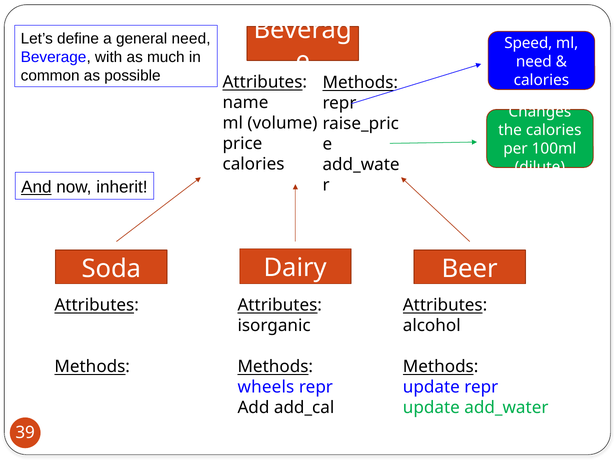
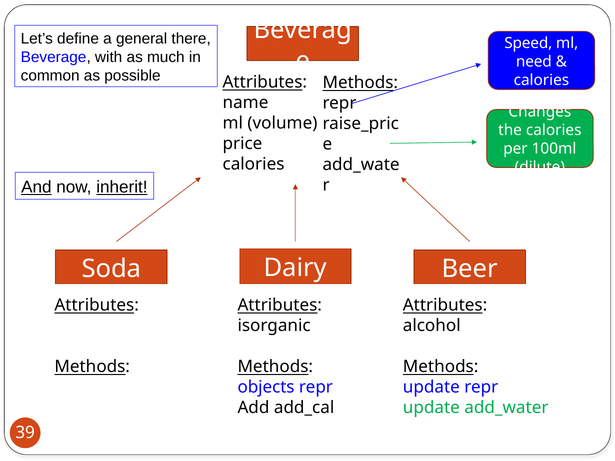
general need: need -> there (191, 39)
inherit underline: none -> present (122, 187)
wheels: wheels -> objects (266, 387)
